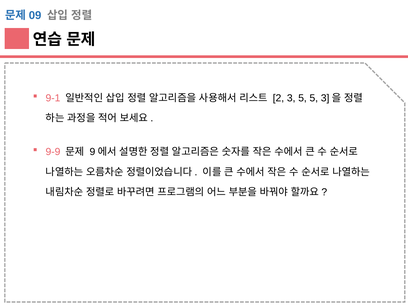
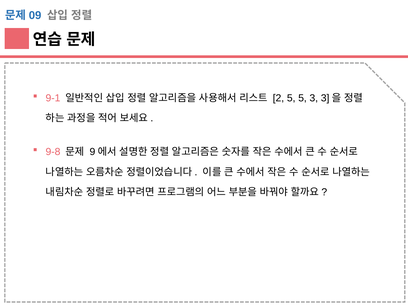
2 3: 3 -> 5 (291, 98)
5 5: 5 -> 3 (314, 98)
9-9: 9-9 -> 9-8 (53, 152)
